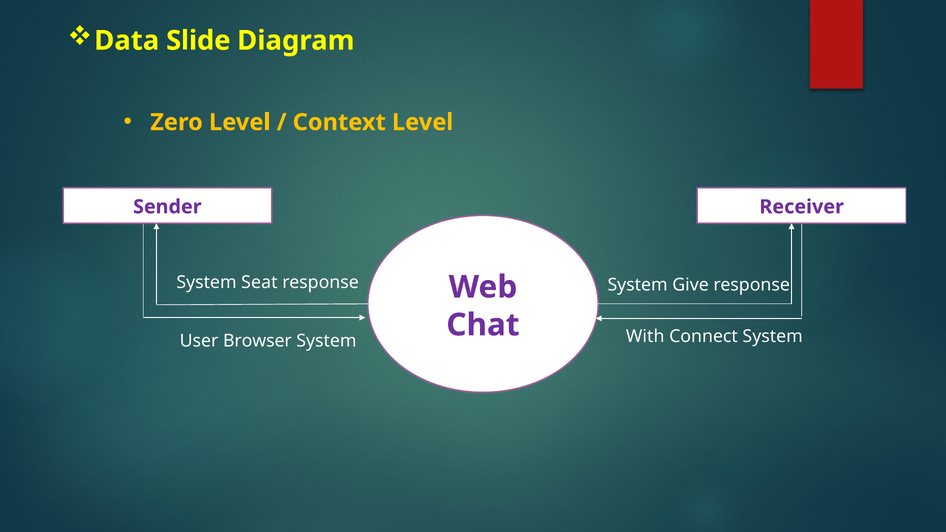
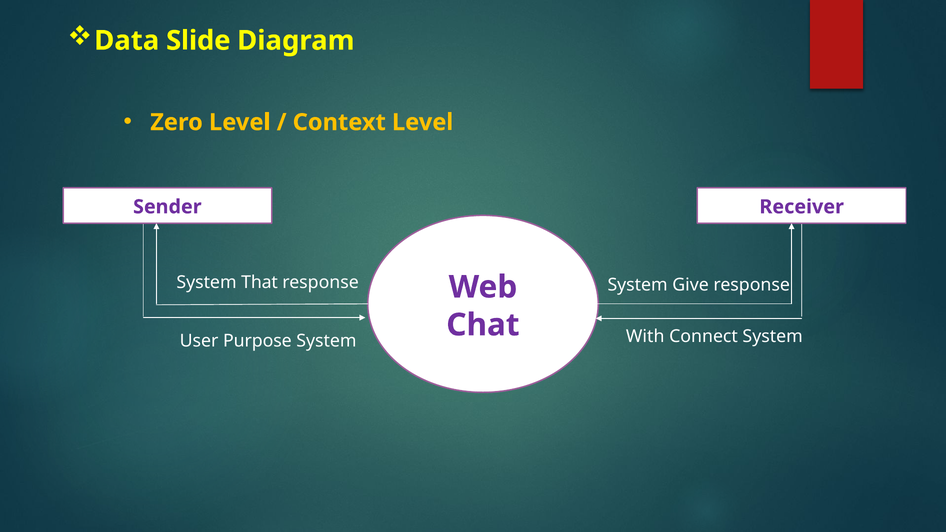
Seat: Seat -> That (260, 282)
Browser: Browser -> Purpose (257, 341)
